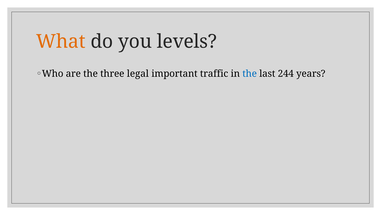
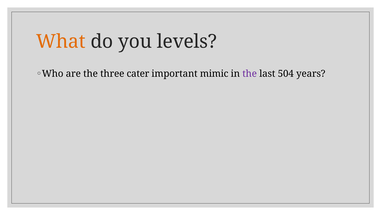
legal: legal -> cater (138, 74)
traffic: traffic -> mimic (214, 74)
the colour: blue -> purple (250, 74)
244: 244 -> 504 (286, 74)
